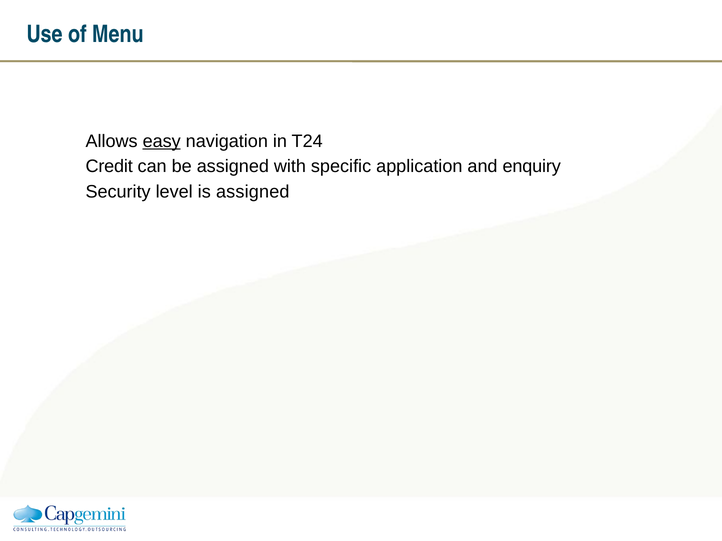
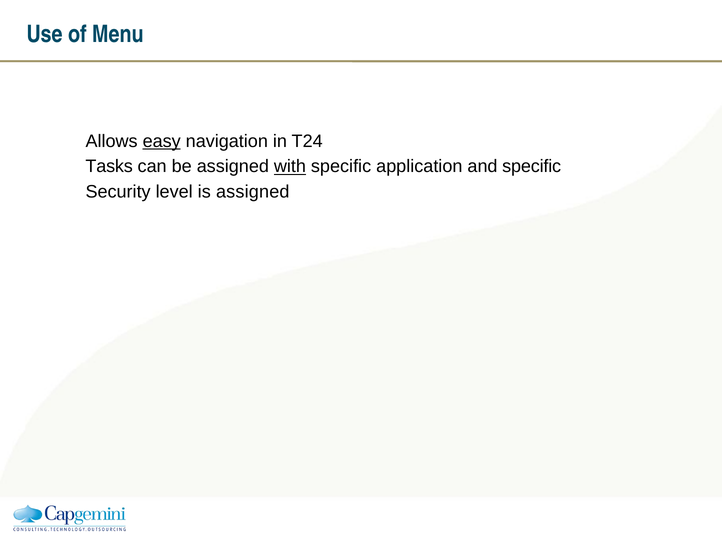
Credit: Credit -> Tasks (109, 167)
with underline: none -> present (290, 167)
and enquiry: enquiry -> specific (532, 167)
